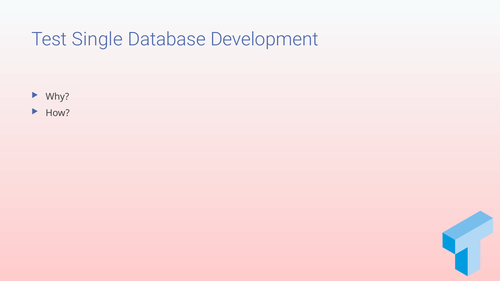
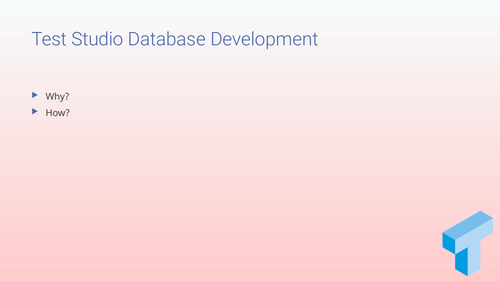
Single: Single -> Studio (97, 39)
